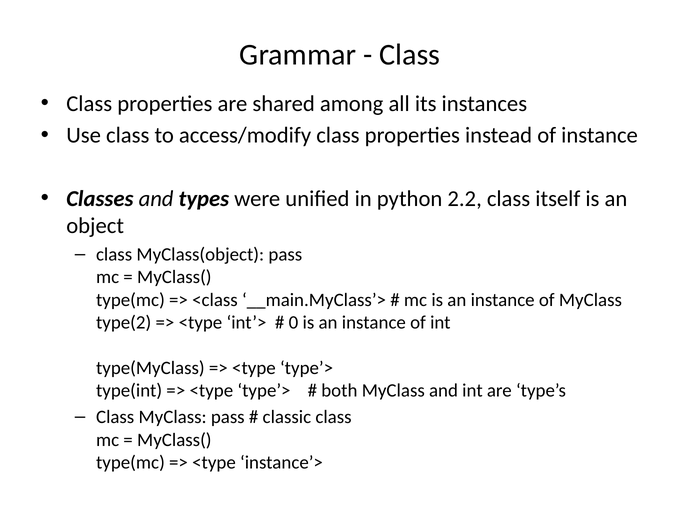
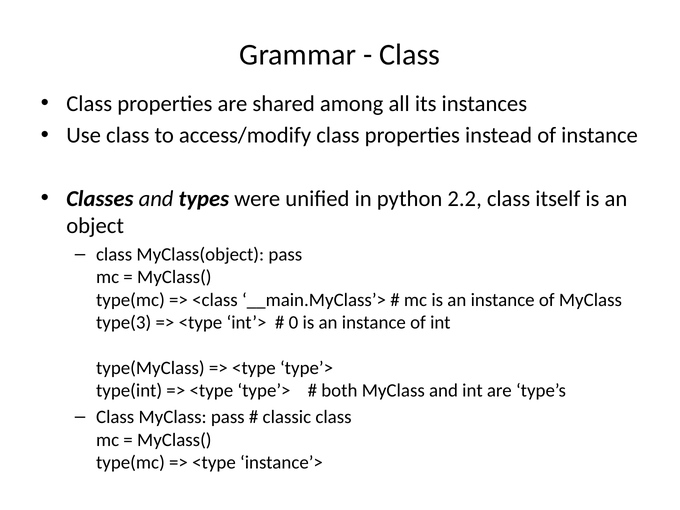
type(2: type(2 -> type(3 (124, 323)
